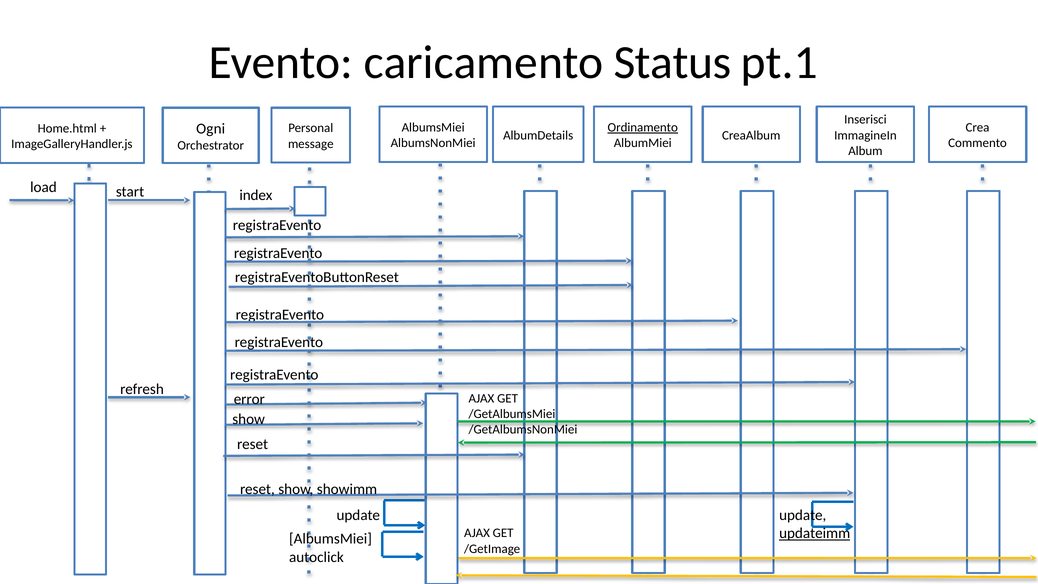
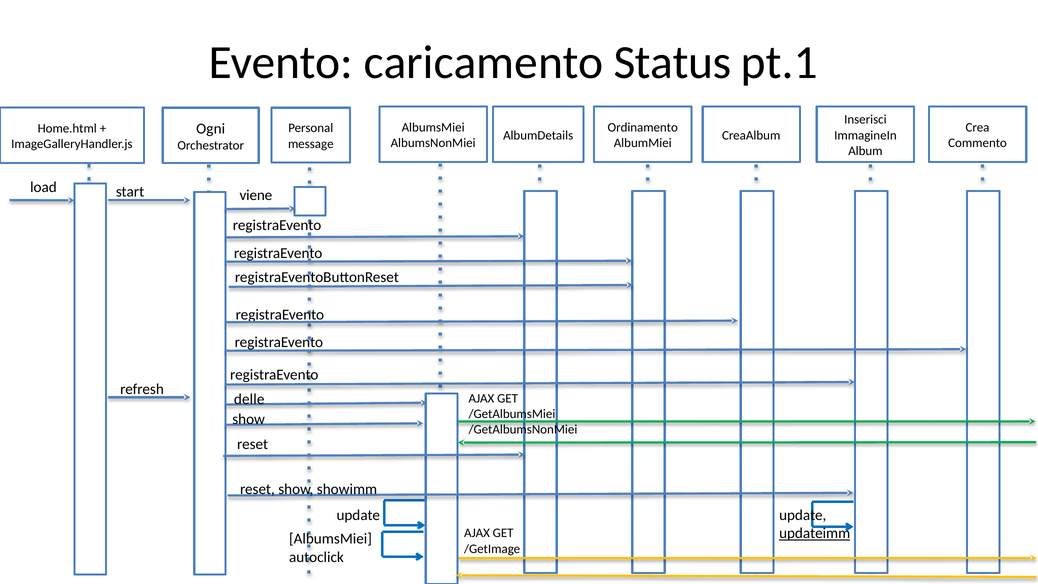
Ordinamento underline: present -> none (643, 127)
index: index -> viene (256, 195)
error: error -> delle (249, 399)
